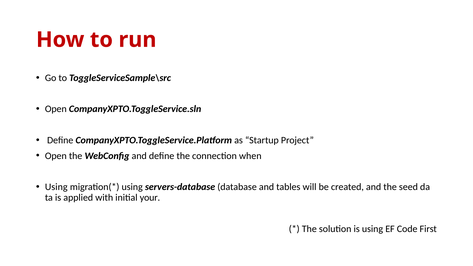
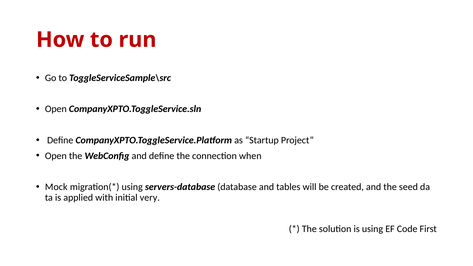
Using: Using -> Mock (56, 187)
your: your -> very (150, 198)
